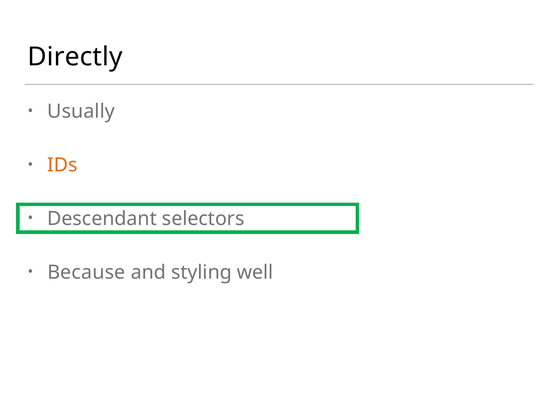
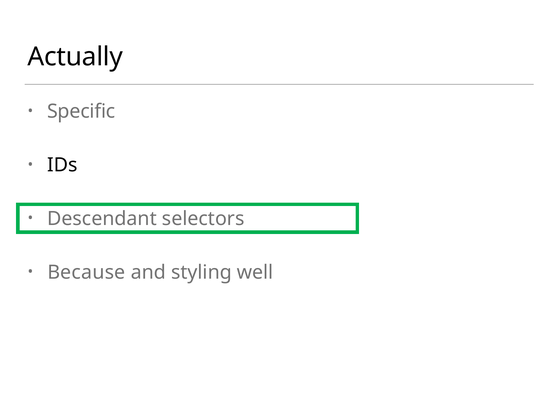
Directly: Directly -> Actually (75, 57)
Usually: Usually -> Specific (81, 112)
IDs colour: orange -> black (62, 165)
